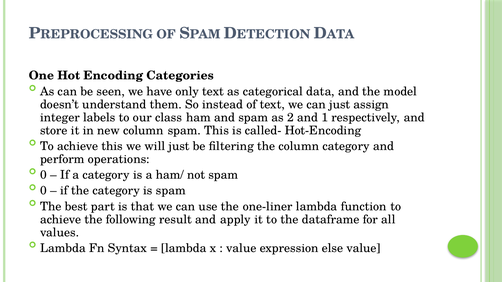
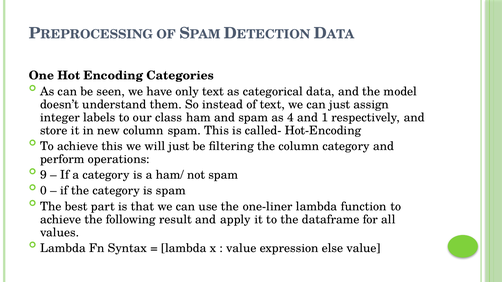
2: 2 -> 4 (290, 118)
0: 0 -> 9 (43, 175)
